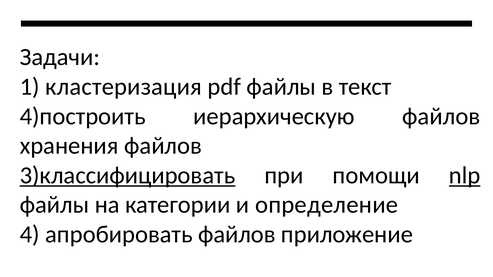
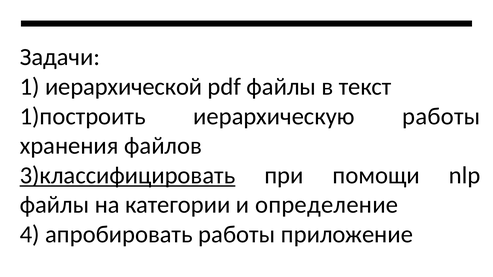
кластеризация: кластеризация -> иерархической (124, 87)
4)построить: 4)построить -> 1)построить (83, 116)
иерархическую файлов: файлов -> работы (441, 116)
nlp underline: present -> none (465, 176)
апробировать файлов: файлов -> работы (237, 235)
